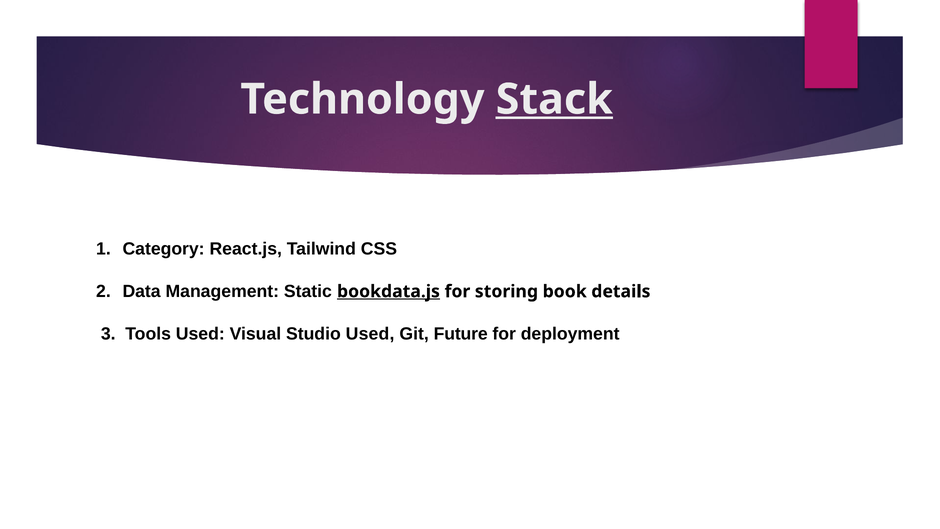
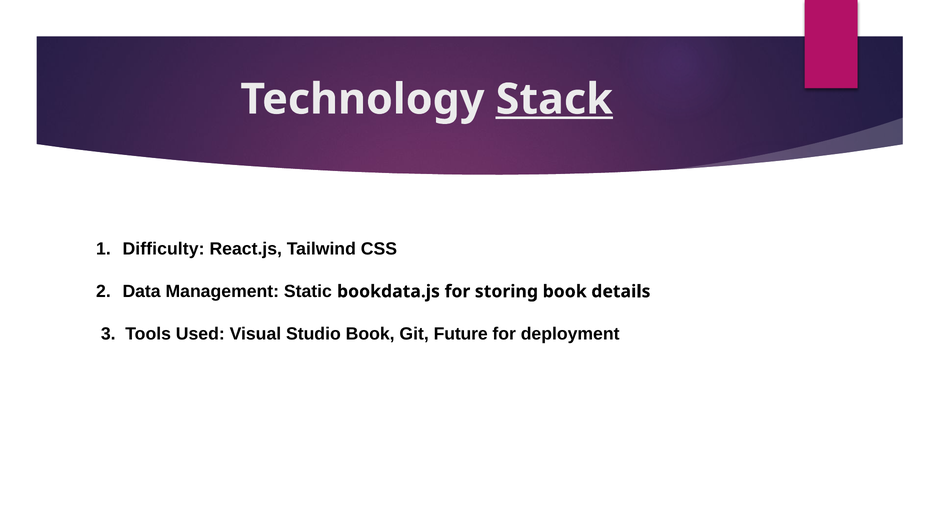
Category: Category -> Difficulty (164, 249)
bookdata.js underline: present -> none (388, 291)
Studio Used: Used -> Book (370, 334)
